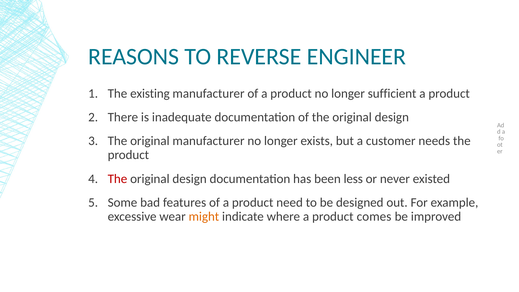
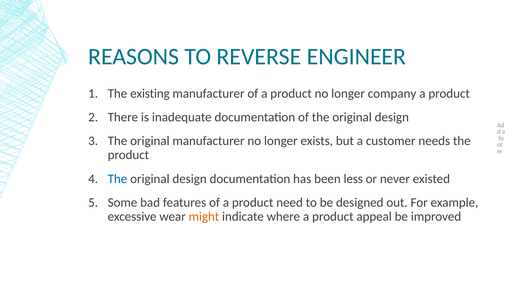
sufficient: sufficient -> company (392, 93)
The colour: red -> blue (117, 179)
comes: comes -> appeal (374, 216)
